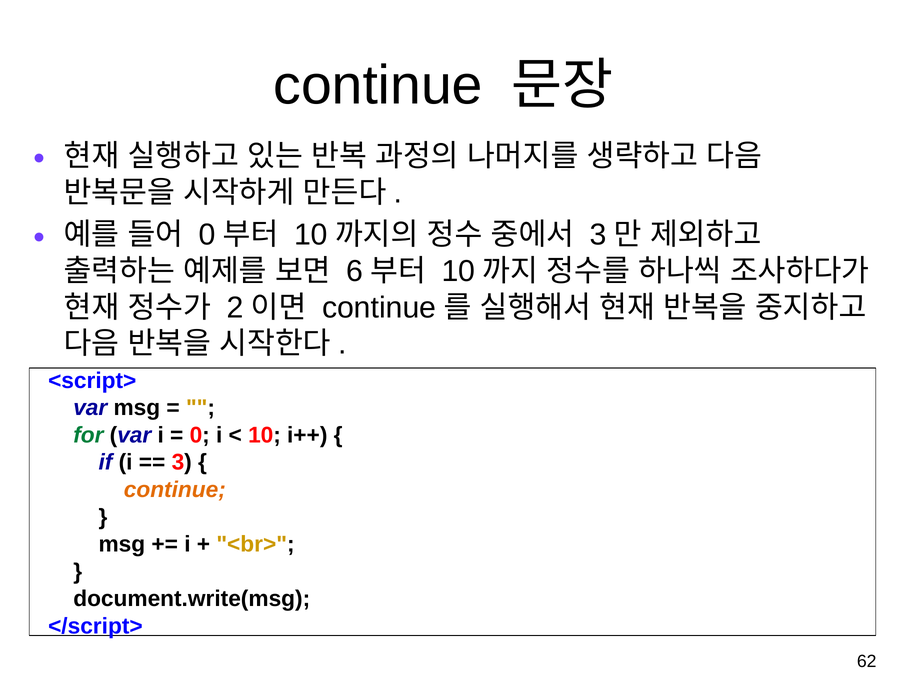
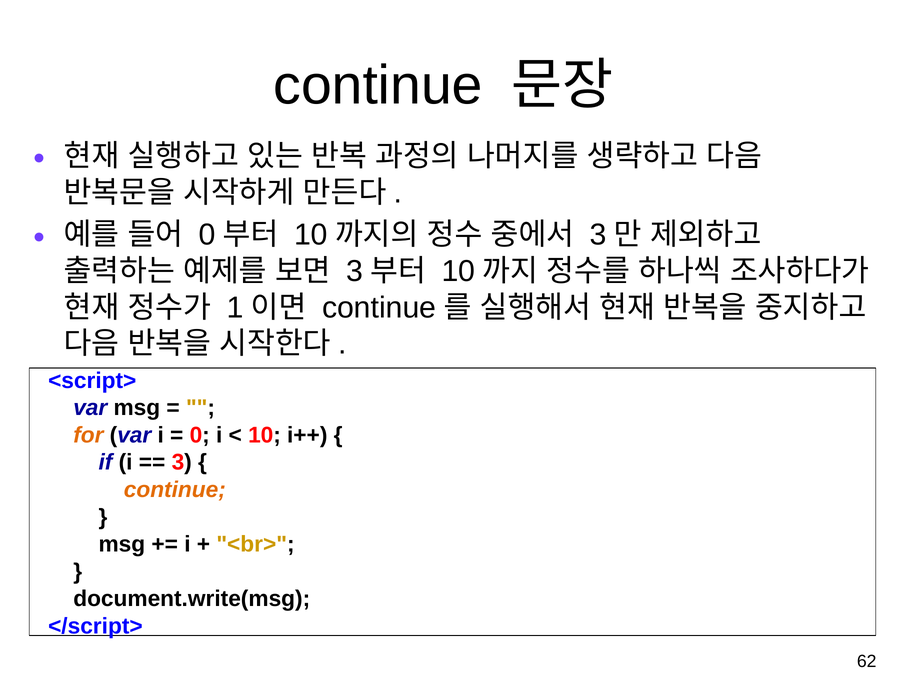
6: 6 -> 3 (355, 271)
2: 2 -> 1 (235, 307)
for colour: green -> orange (88, 435)
